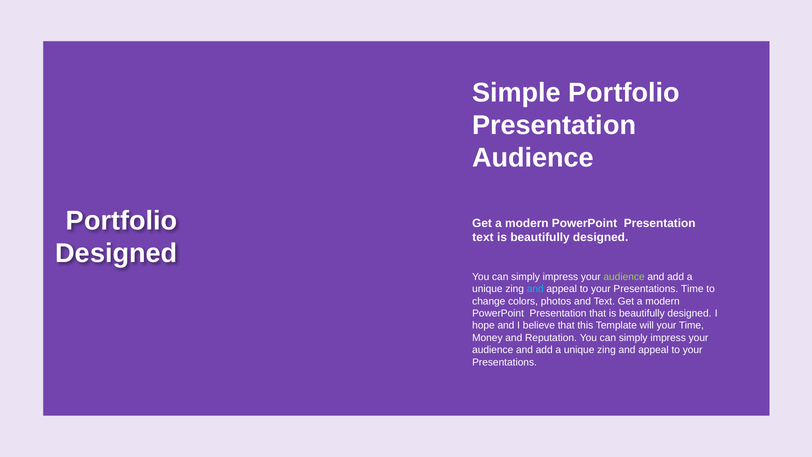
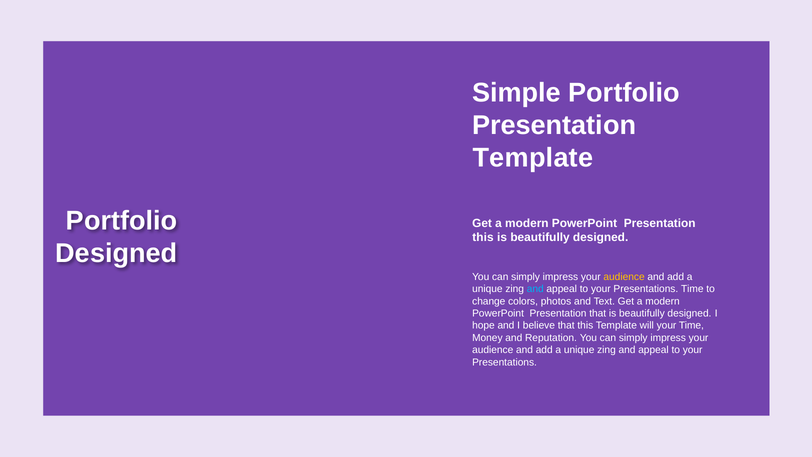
Audience: Audience -> Template (533, 158)
text: text -> this (483, 237)
audience colour: light green -> yellow (624, 277)
